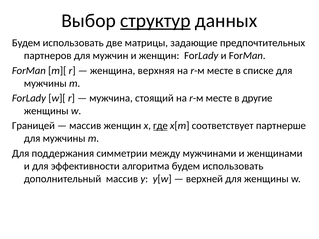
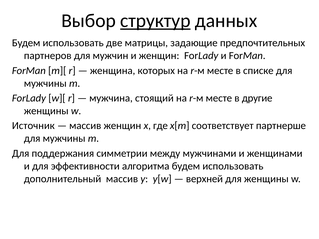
верхняя: верхняя -> которых (156, 71)
Границей: Границей -> Источник (33, 126)
где underline: present -> none (160, 126)
